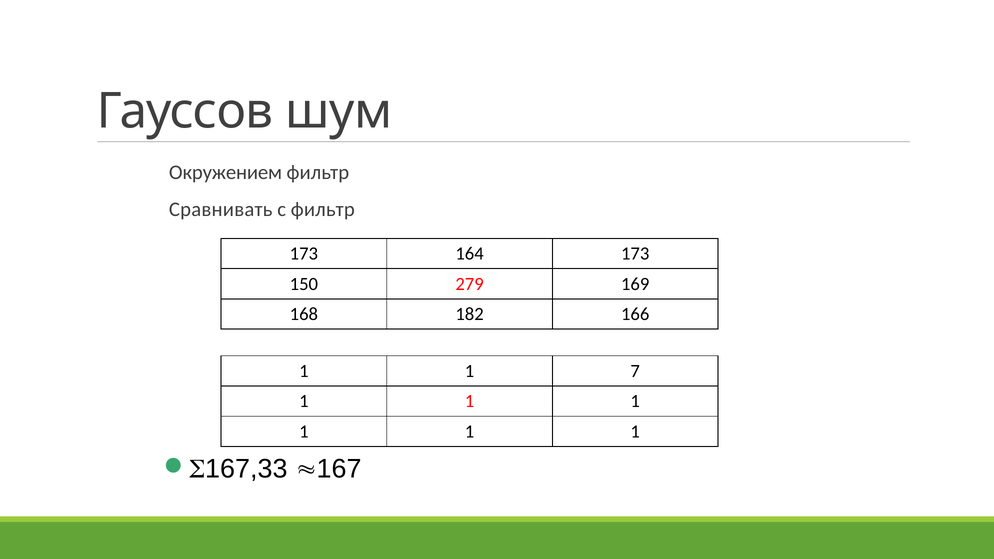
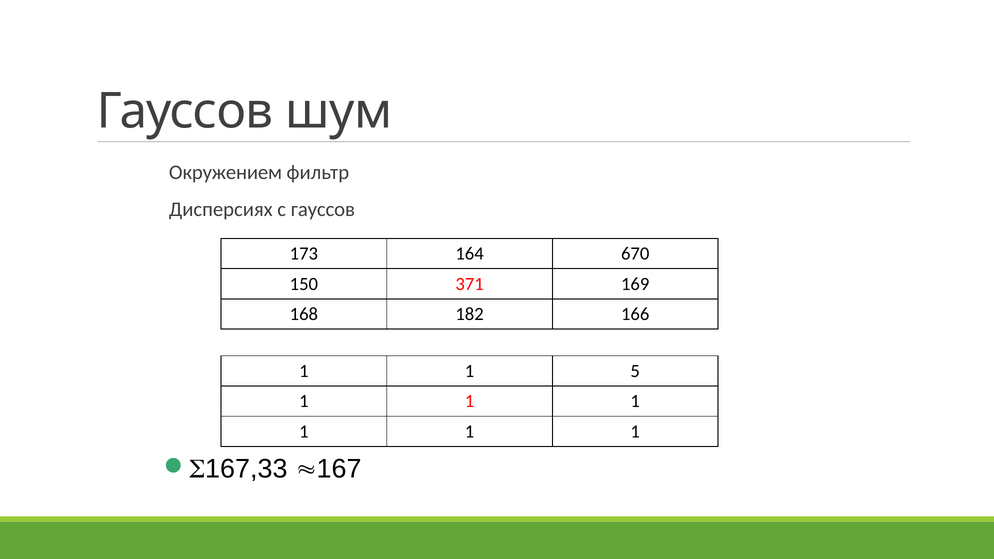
Сравнивать: Сравнивать -> Дисперсиях (221, 209)
с фильтр: фильтр -> гауссов (323, 209)
164 173: 173 -> 670 (635, 254)
279: 279 -> 371 (470, 284)
7: 7 -> 5 (635, 371)
